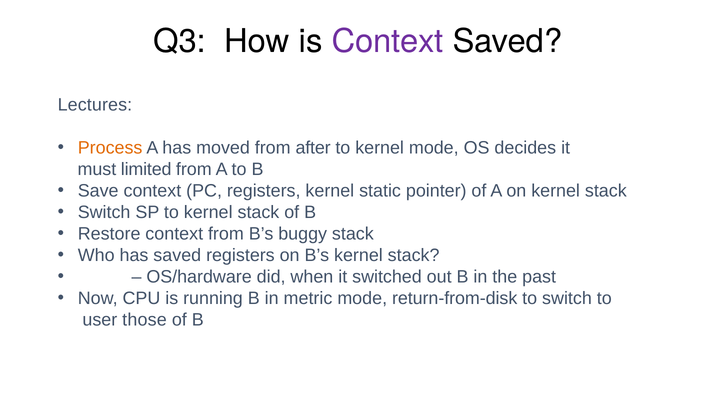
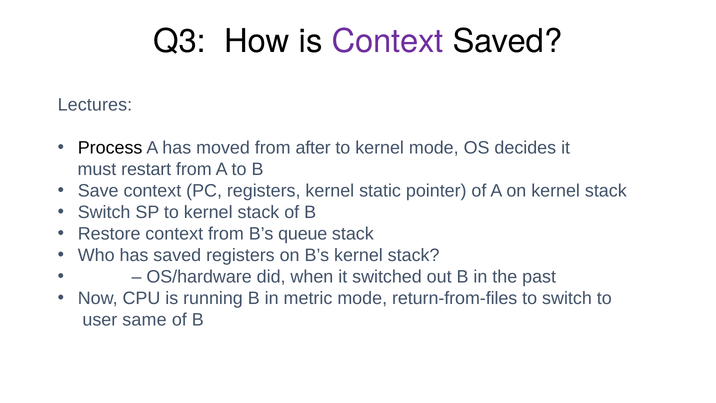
Process colour: orange -> black (110, 148)
limited: limited -> restart (146, 169)
buggy: buggy -> queue (303, 234)
return-from-disk: return-from-disk -> return-from-files (455, 298)
those: those -> same (144, 320)
